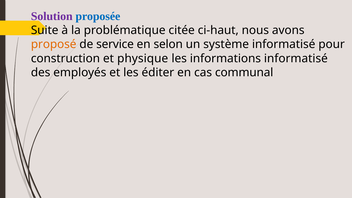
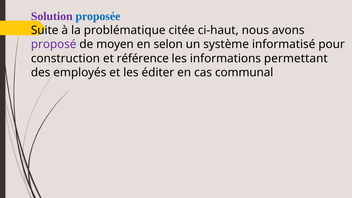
proposé colour: orange -> purple (54, 44)
service: service -> moyen (115, 44)
physique: physique -> référence (143, 58)
informations informatisé: informatisé -> permettant (296, 58)
